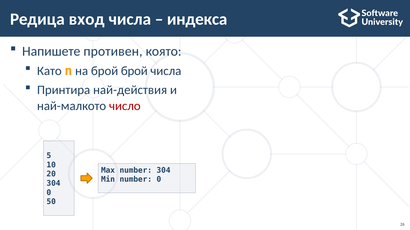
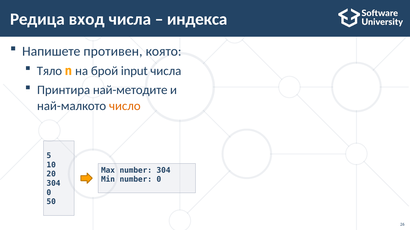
Като: Като -> Тяло (49, 71)
брой брой: брой -> input (134, 71)
най-действия: най-действия -> най-методите (130, 90)
число colour: red -> orange (125, 106)
